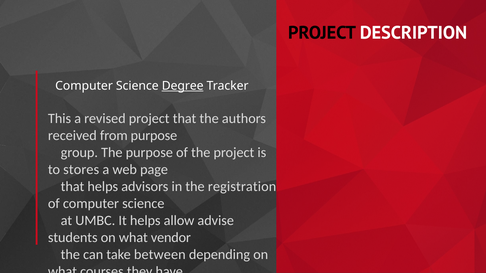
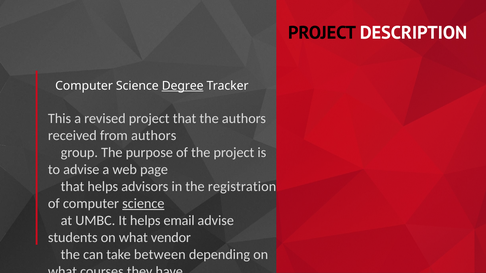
from purpose: purpose -> authors (154, 136)
to stores: stores -> advise (81, 170)
science underline: none -> present (143, 204)
helps allow: allow -> email (179, 221)
